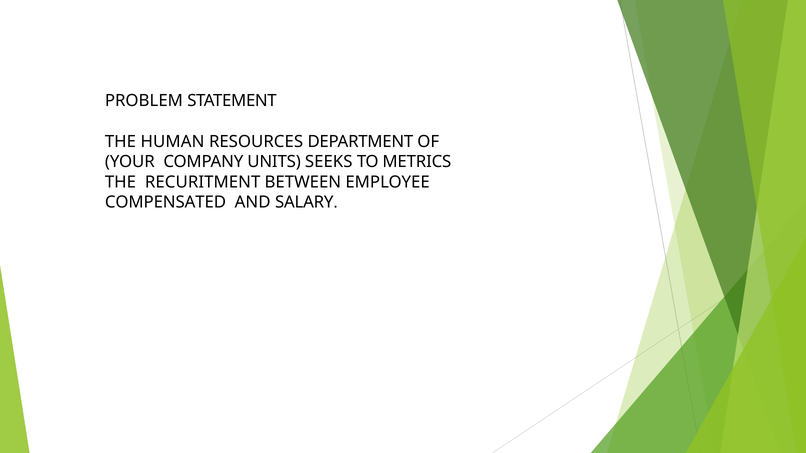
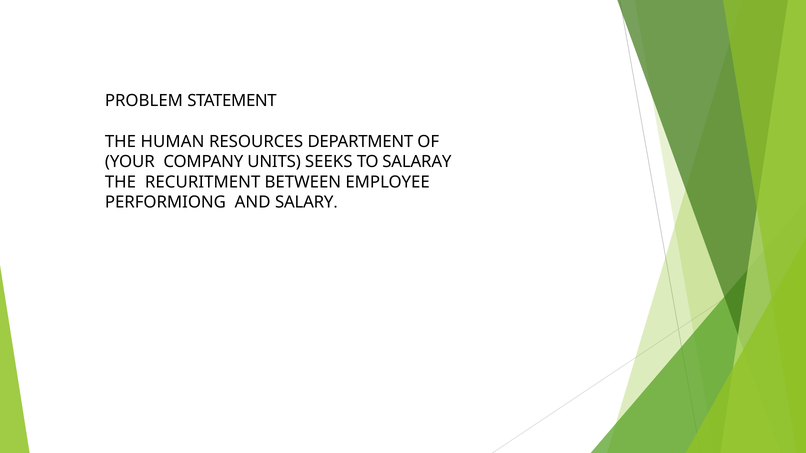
METRICS: METRICS -> SALARAY (417, 162)
COMPENSATED: COMPENSATED -> PERFORMIONG (165, 202)
